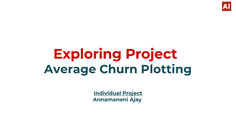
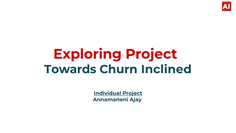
Average: Average -> Towards (70, 69)
Plotting: Plotting -> Inclined (166, 69)
